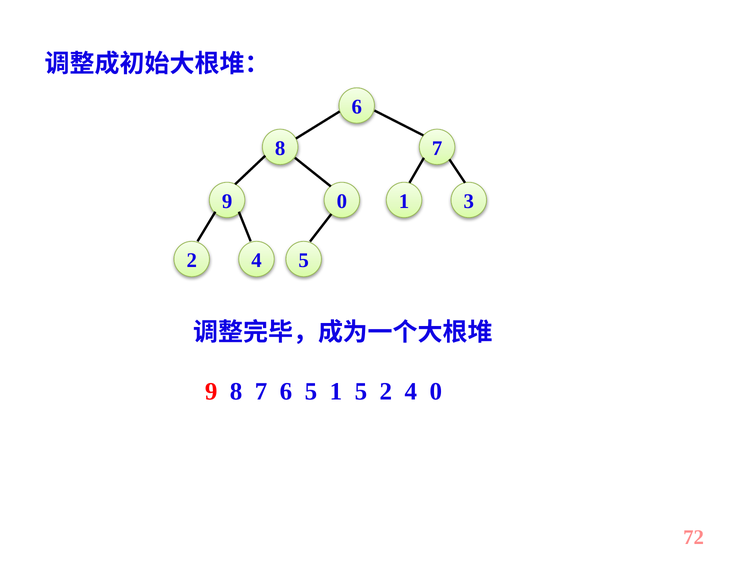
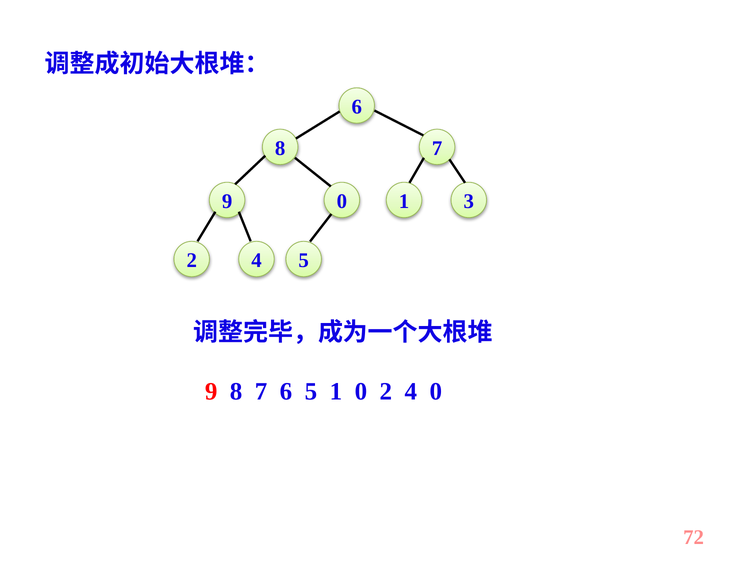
1 5: 5 -> 0 (361, 391)
